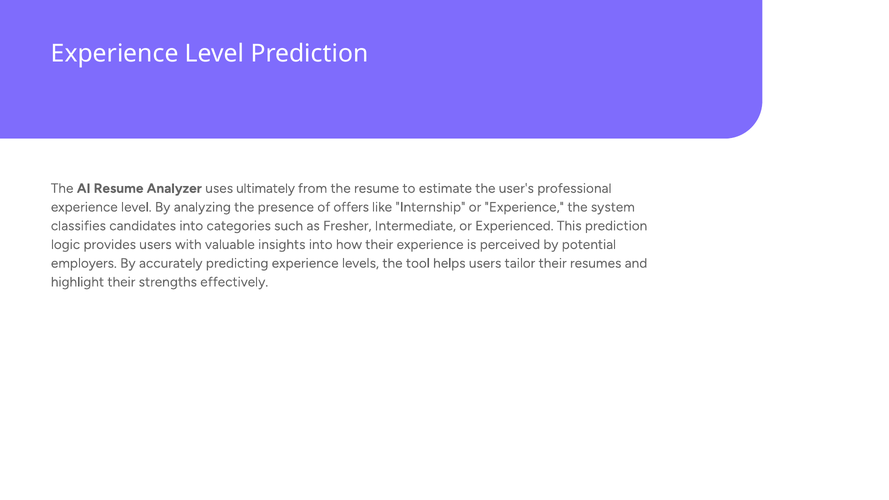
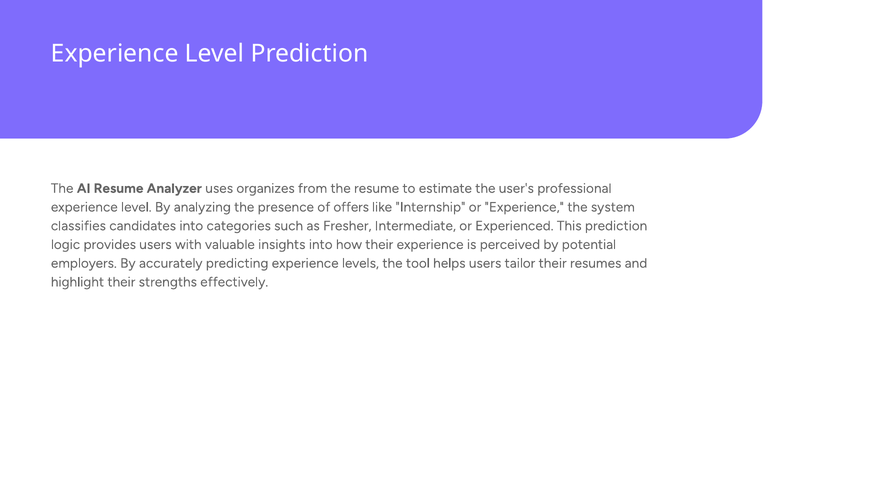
ultimately: ultimately -> organizes (266, 188)
